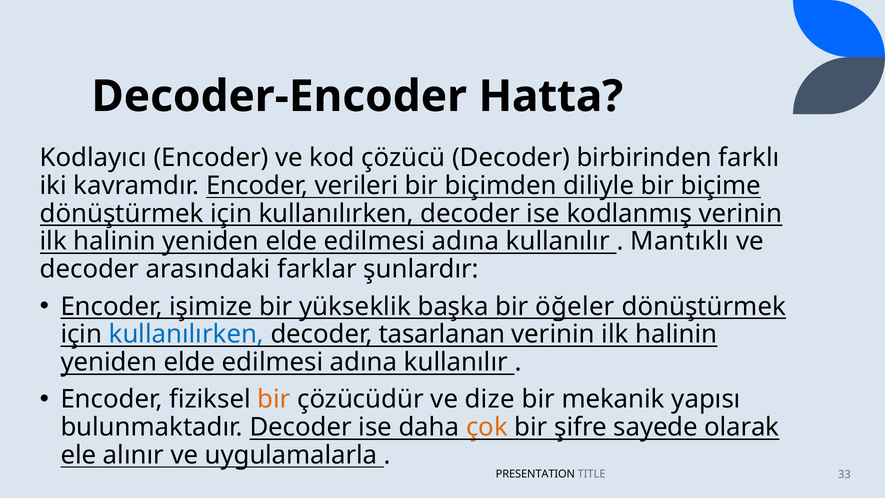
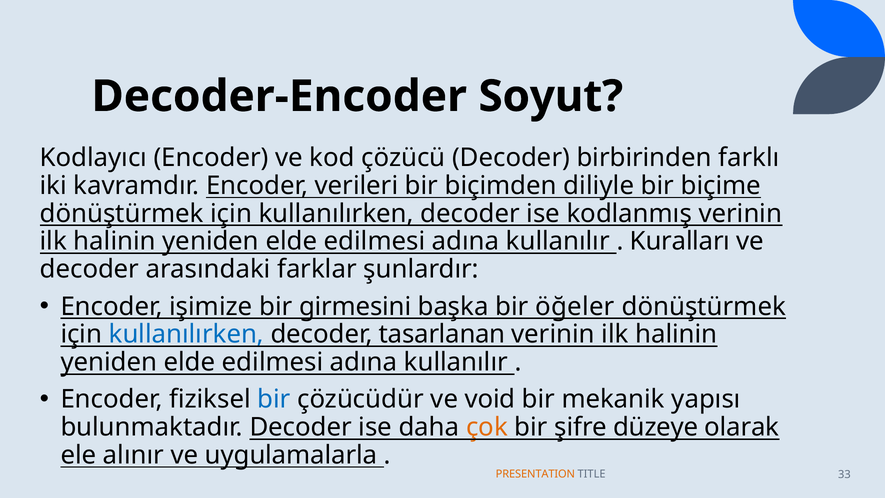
Hatta: Hatta -> Soyut (551, 96)
Mantıklı: Mantıklı -> Kuralları (680, 241)
yükseklik: yükseklik -> girmesini (355, 306)
bir colour: orange -> blue (274, 399)
dize: dize -> void (490, 399)
sayede: sayede -> düzeye (656, 427)
PRESENTATION colour: black -> orange (535, 474)
